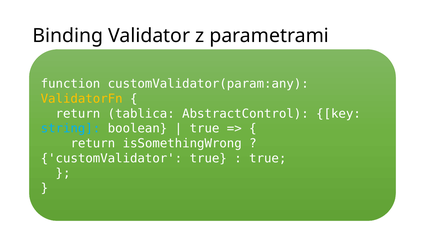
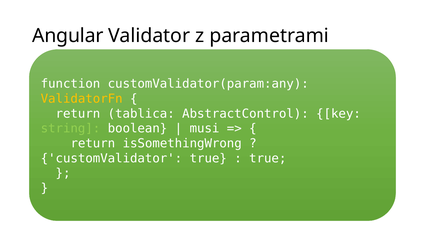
Binding: Binding -> Angular (68, 36)
string colour: light blue -> light green (70, 129)
true: true -> musi (205, 129)
